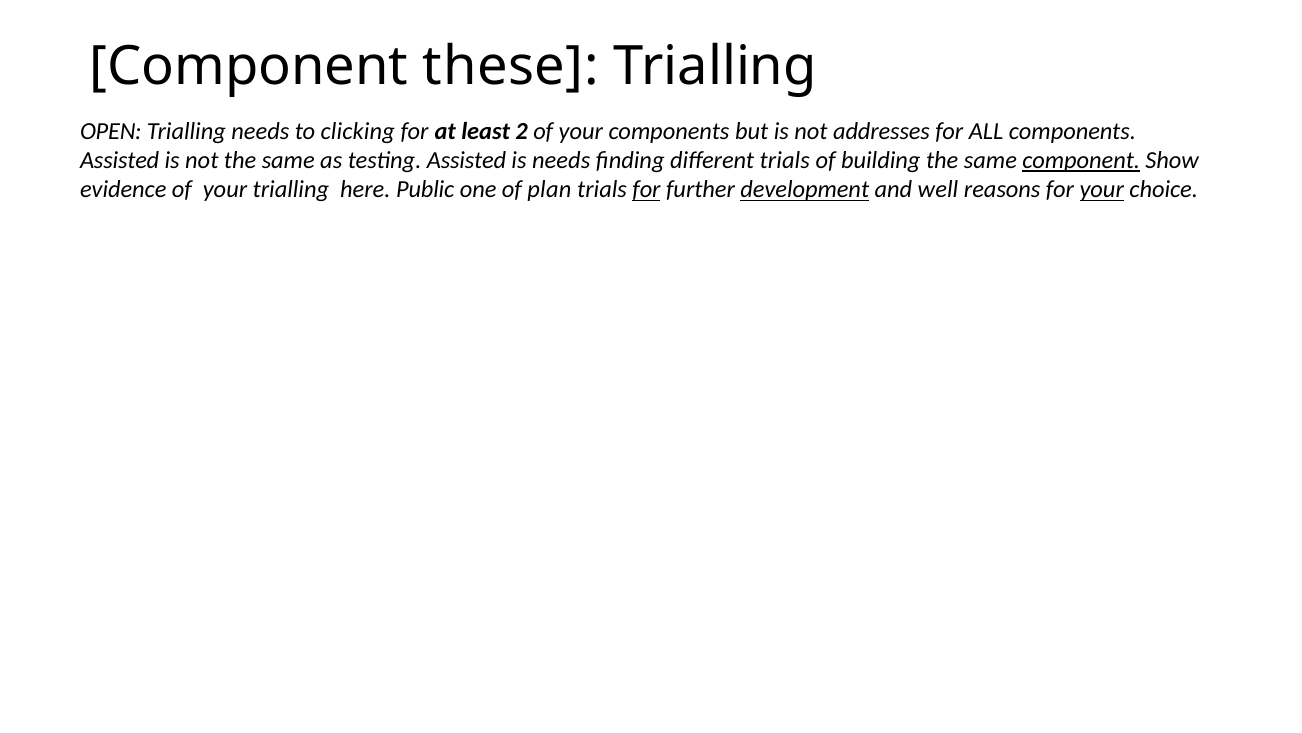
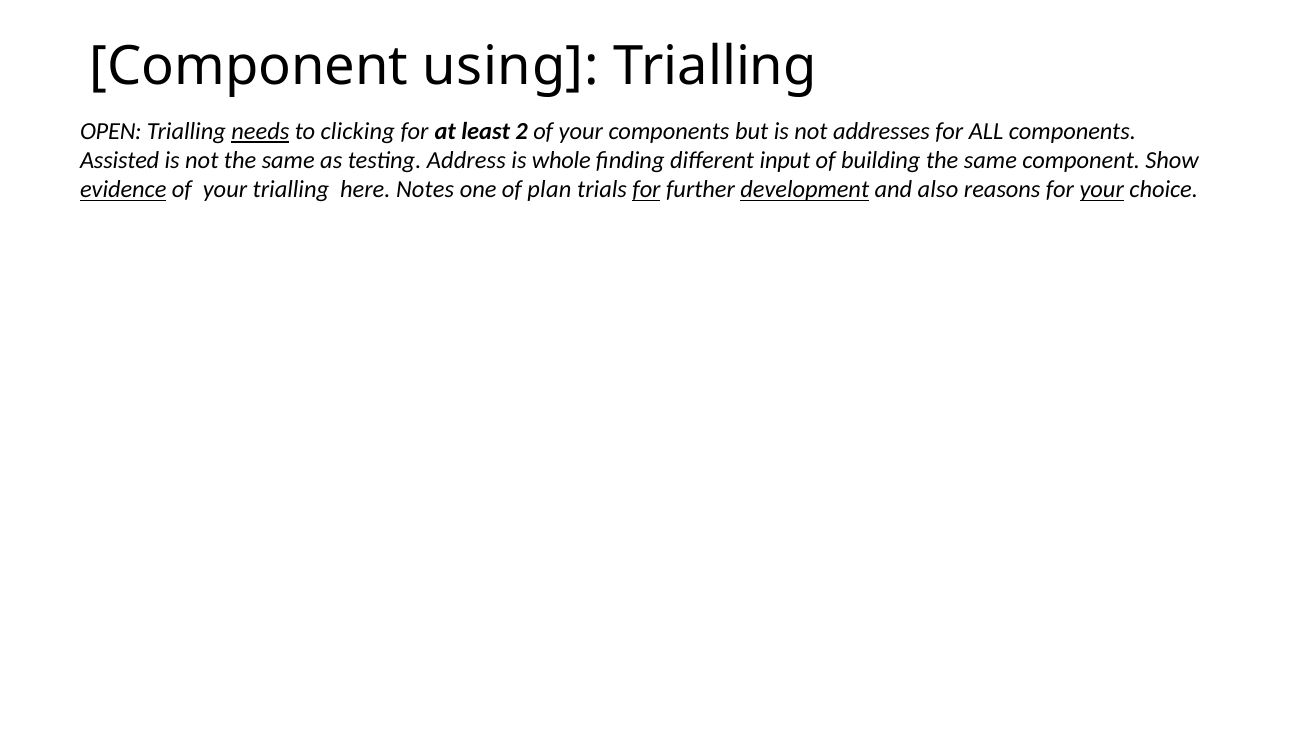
these: these -> using (511, 67)
needs underline: none -> present (260, 131)
testing Assisted: Assisted -> Address (466, 160)
is needs: needs -> whole (561, 160)
different trials: trials -> input (785, 160)
component underline: present -> none (1081, 160)
evidence underline: none -> present (123, 190)
Public: Public -> Notes (425, 190)
well: well -> also (938, 190)
